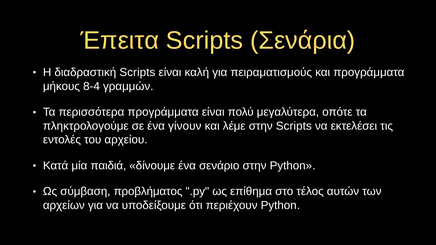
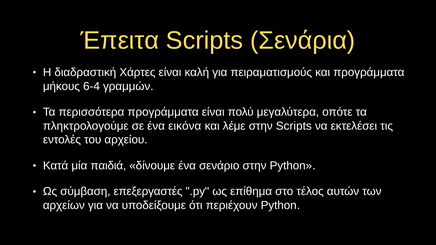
διαδραστική Scripts: Scripts -> Χάρτες (137, 72)
8-4: 8-4 -> 6-4 (91, 86)
γίνουν: γίνουν -> εικόνα (185, 126)
προβλήματος: προβλήματος -> επεξεργαστές (148, 192)
